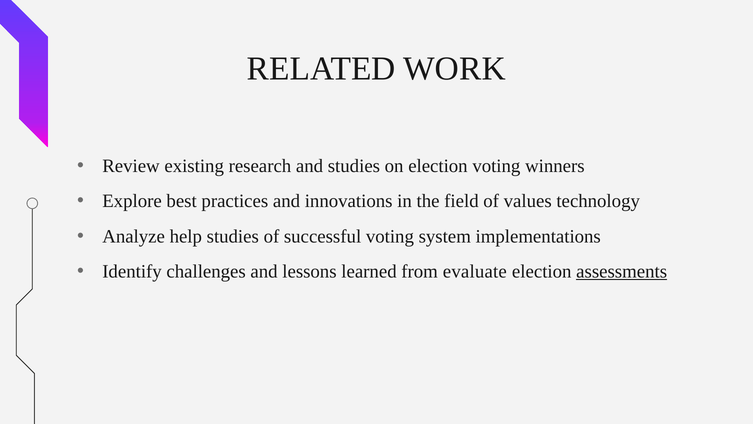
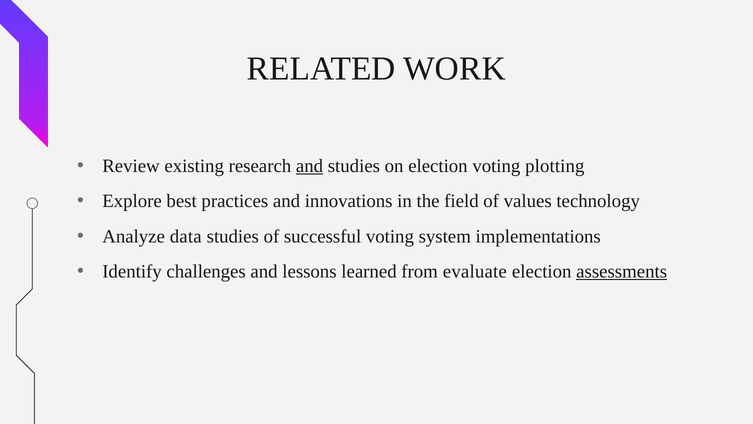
and underline: none -> present (310, 166)
winners: winners -> plotting (555, 166)
help: help -> data (186, 236)
